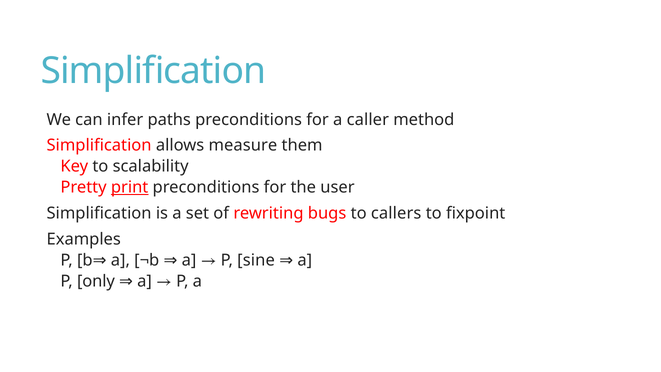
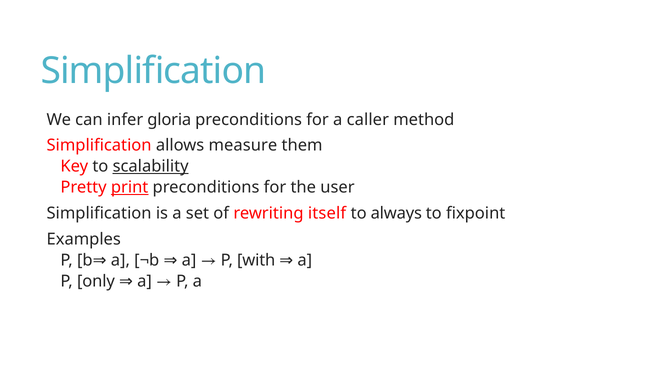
paths: paths -> gloria (169, 120)
scalability underline: none -> present (151, 166)
bugs: bugs -> itself (327, 213)
callers: callers -> always (396, 213)
sine: sine -> with (256, 260)
